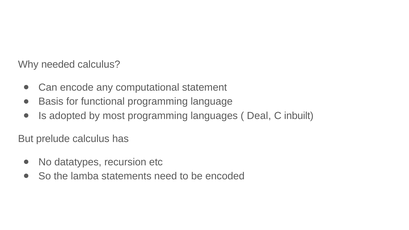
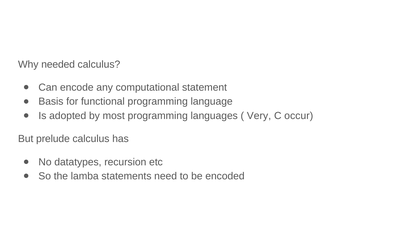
Deal: Deal -> Very (259, 116)
inbuilt: inbuilt -> occur (299, 116)
